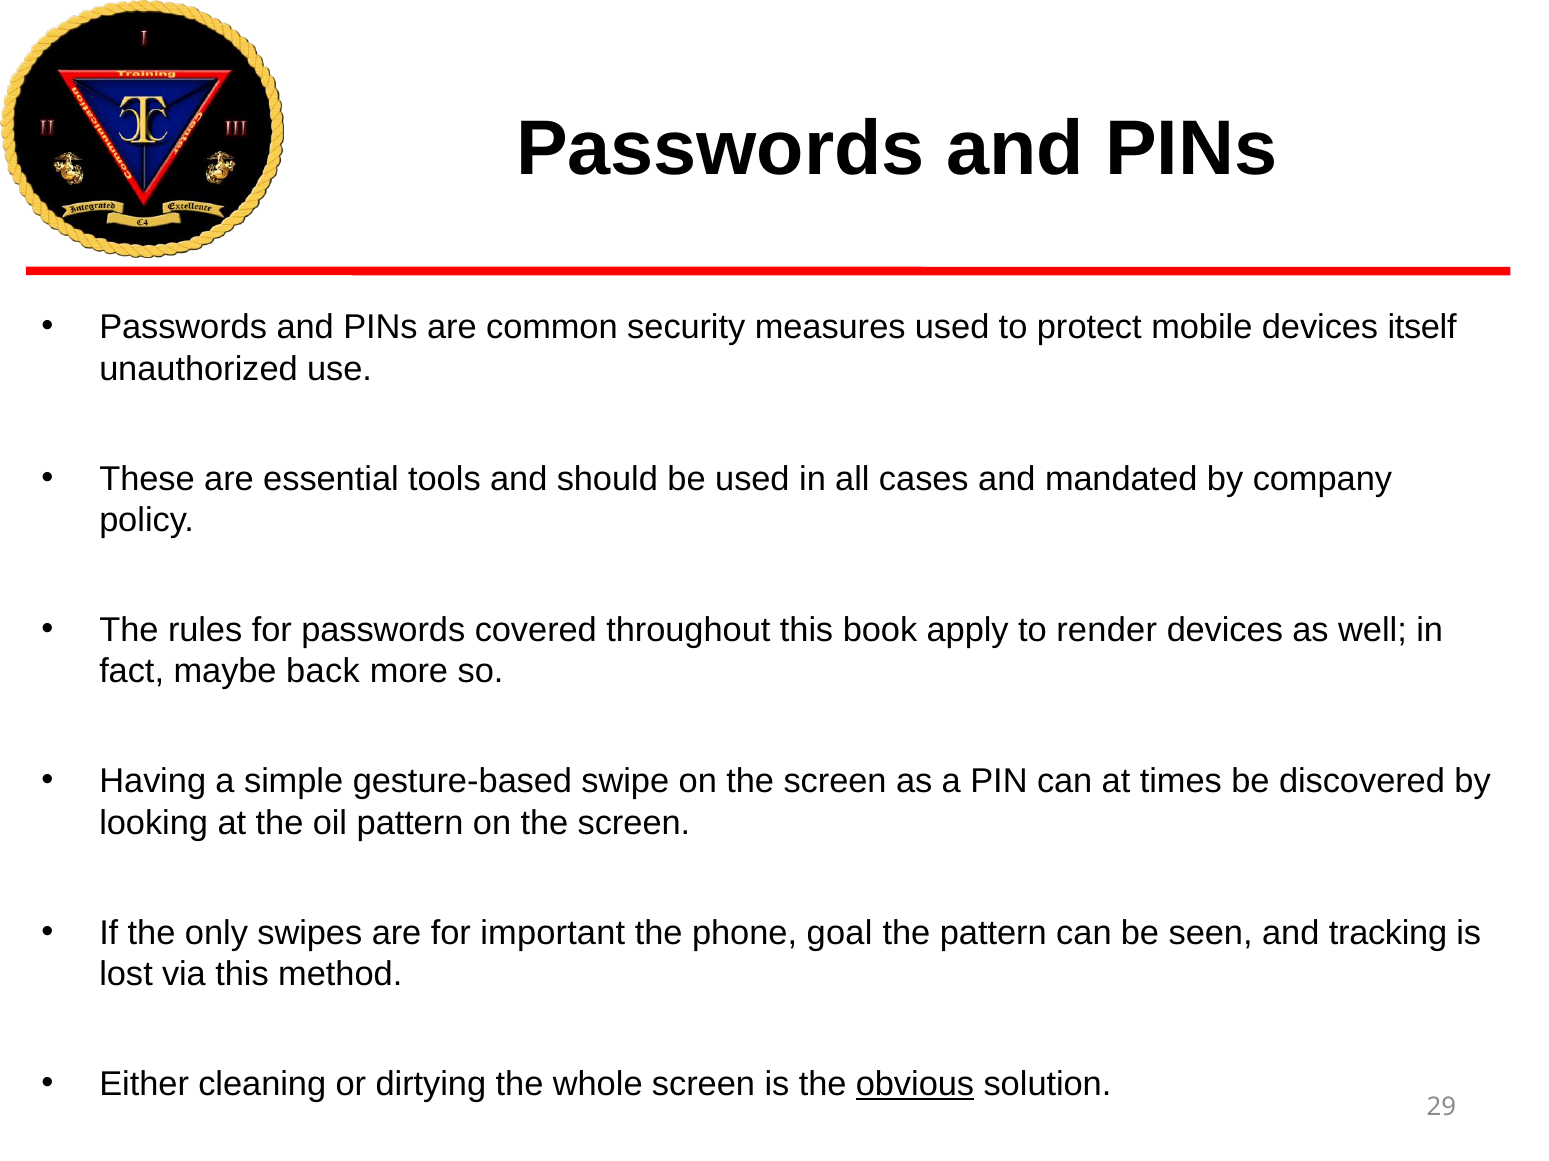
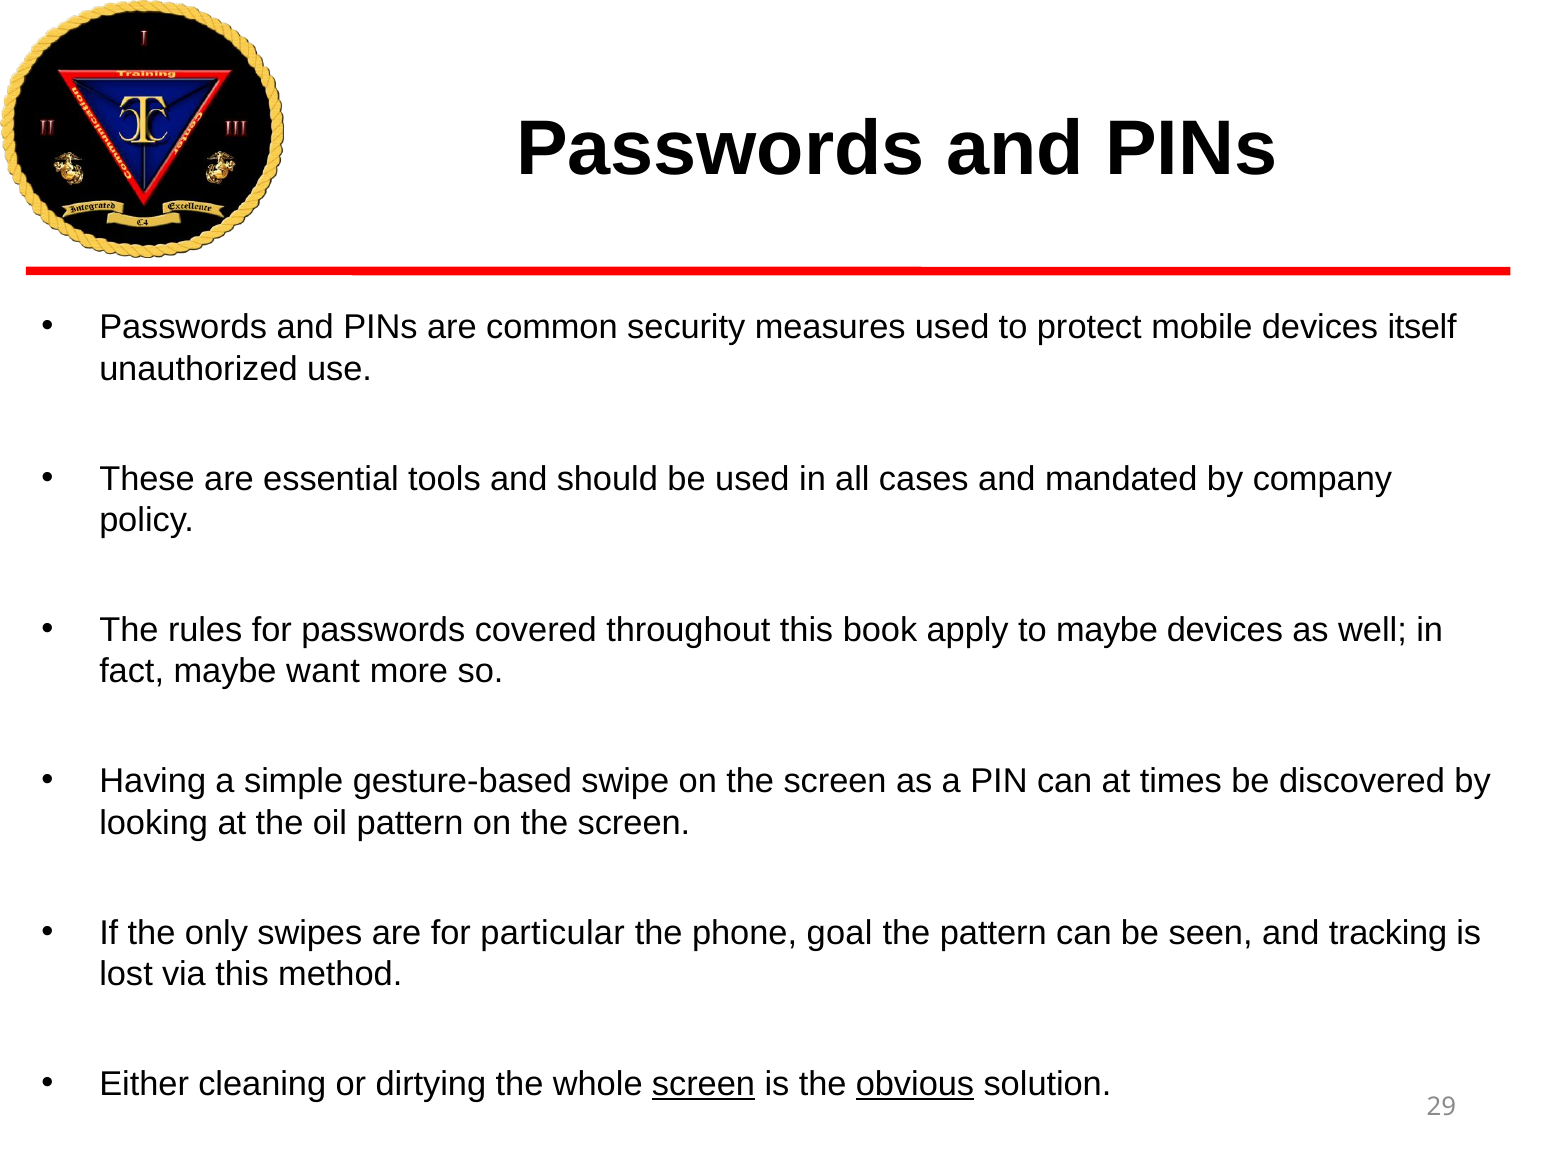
to render: render -> maybe (1107, 631)
back: back -> want (323, 672)
important: important -> particular (553, 933)
screen underline: none -> present (703, 1085)
